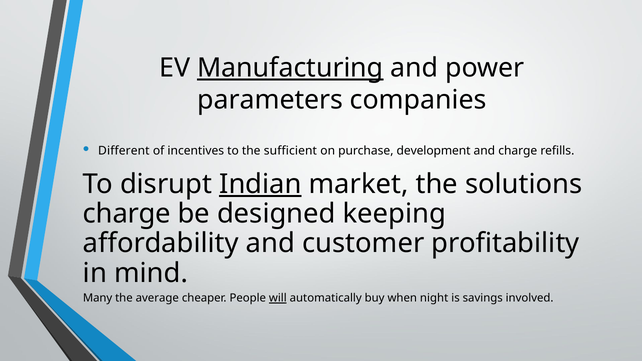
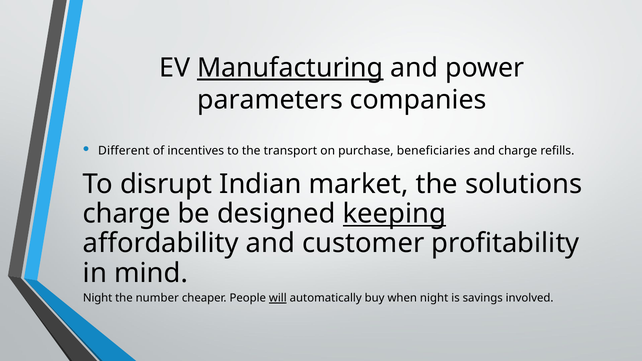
sufficient: sufficient -> transport (290, 151)
development: development -> beneficiaries (433, 151)
Indian underline: present -> none (260, 184)
keeping underline: none -> present (394, 214)
Many: Many -> Night (98, 298)
average: average -> number (157, 298)
